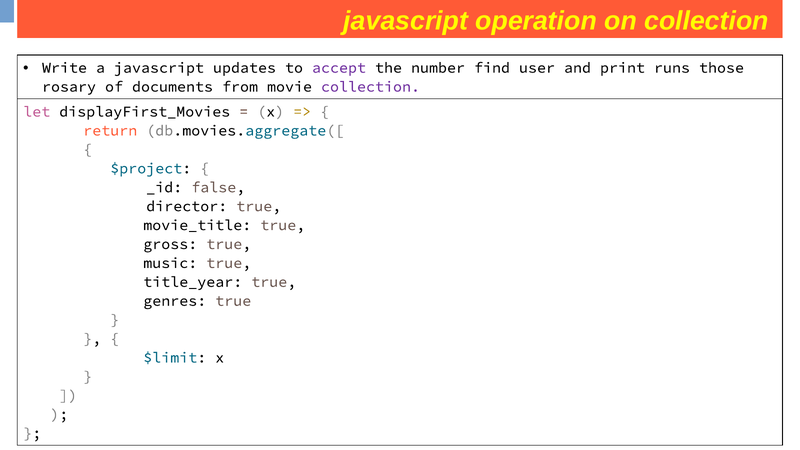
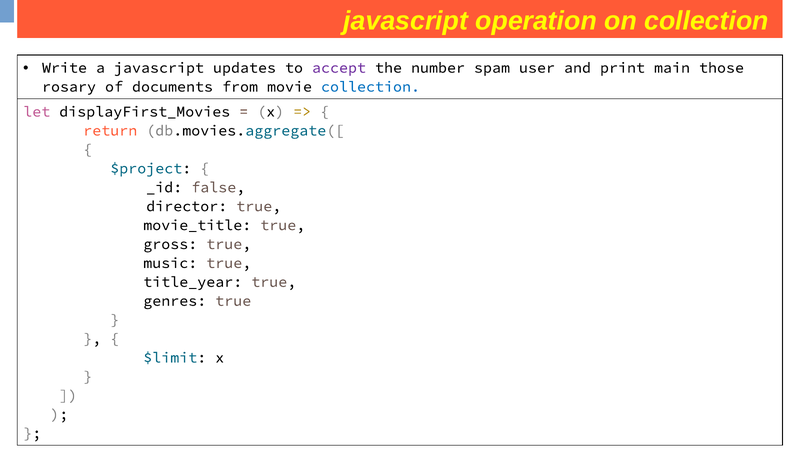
find: find -> spam (492, 68)
runs: runs -> main (672, 68)
collection colour: purple -> blue (370, 87)
